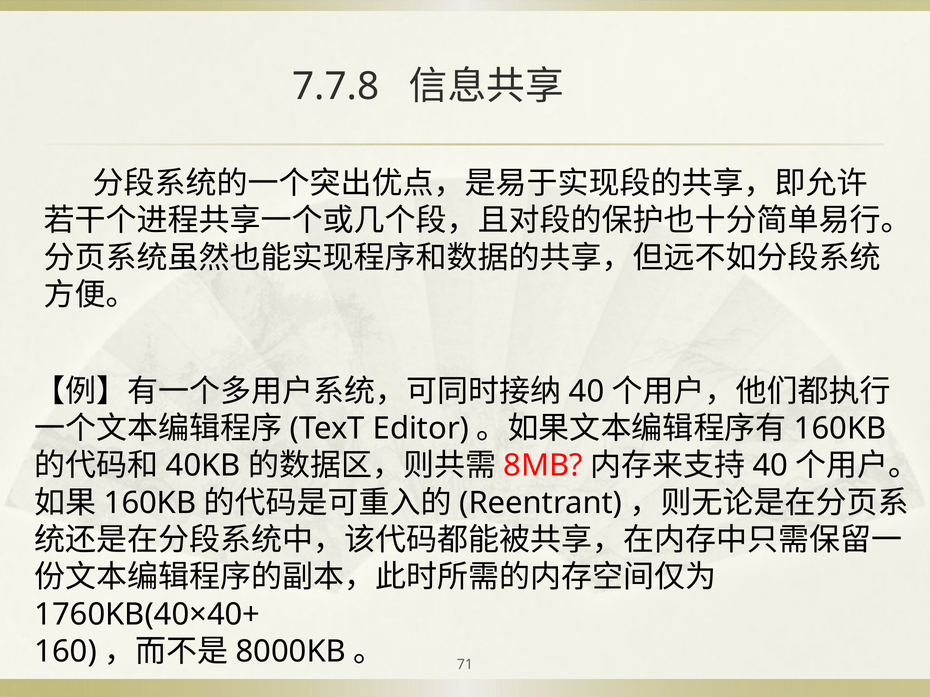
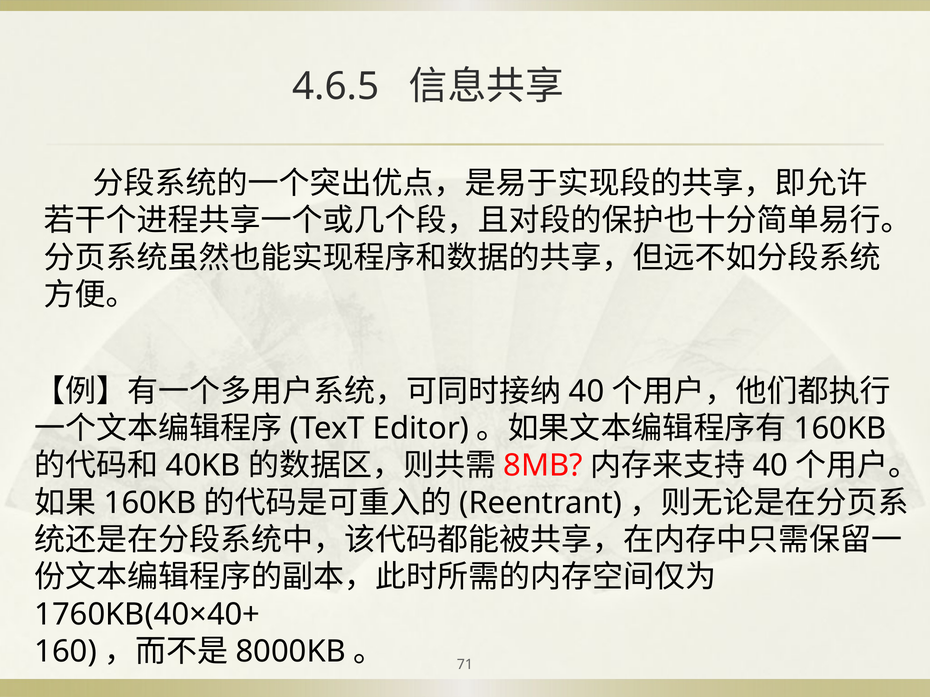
7.7.8: 7.7.8 -> 4.6.5 (336, 86)
